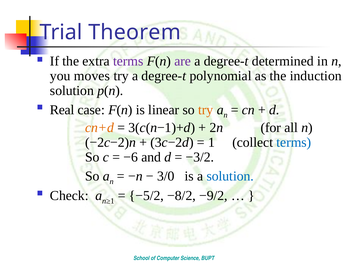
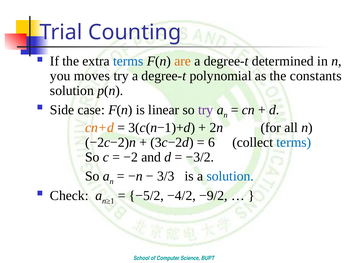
Theorem: Theorem -> Counting (135, 32)
terms colour: purple -> blue (128, 61)
are colour: purple -> orange (183, 61)
induction: induction -> constants (316, 76)
Real: Real -> Side (62, 110)
try colour: orange -> purple (206, 110)
1: 1 -> 6 (211, 143)
−6: −6 -> −2 (131, 157)
3/0: 3/0 -> 3/3 (166, 176)
−8/2: −8/2 -> −4/2 (181, 196)
